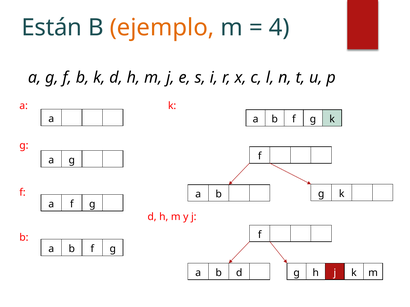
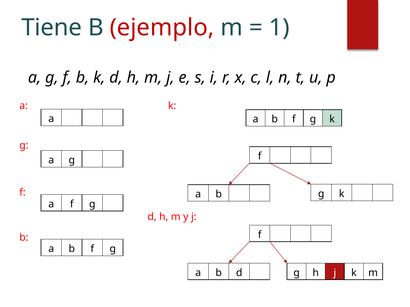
Están: Están -> Tiene (52, 28)
ejemplo colour: orange -> red (162, 28)
4: 4 -> 1 (279, 28)
